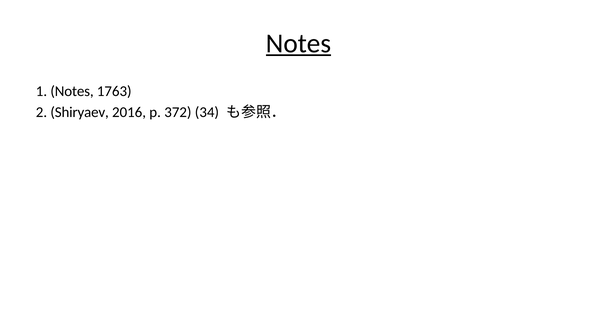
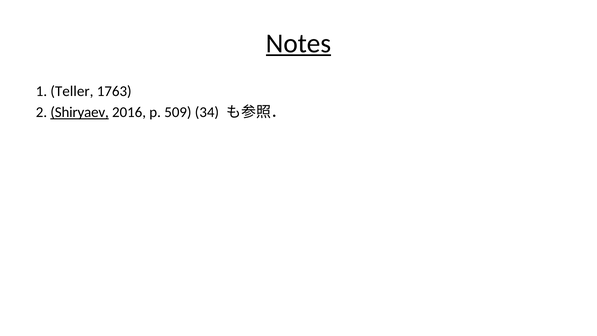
1 Notes: Notes -> Teller (72, 91)
Shiryaev underline: none -> present (80, 112)
372: 372 -> 509 (178, 112)
